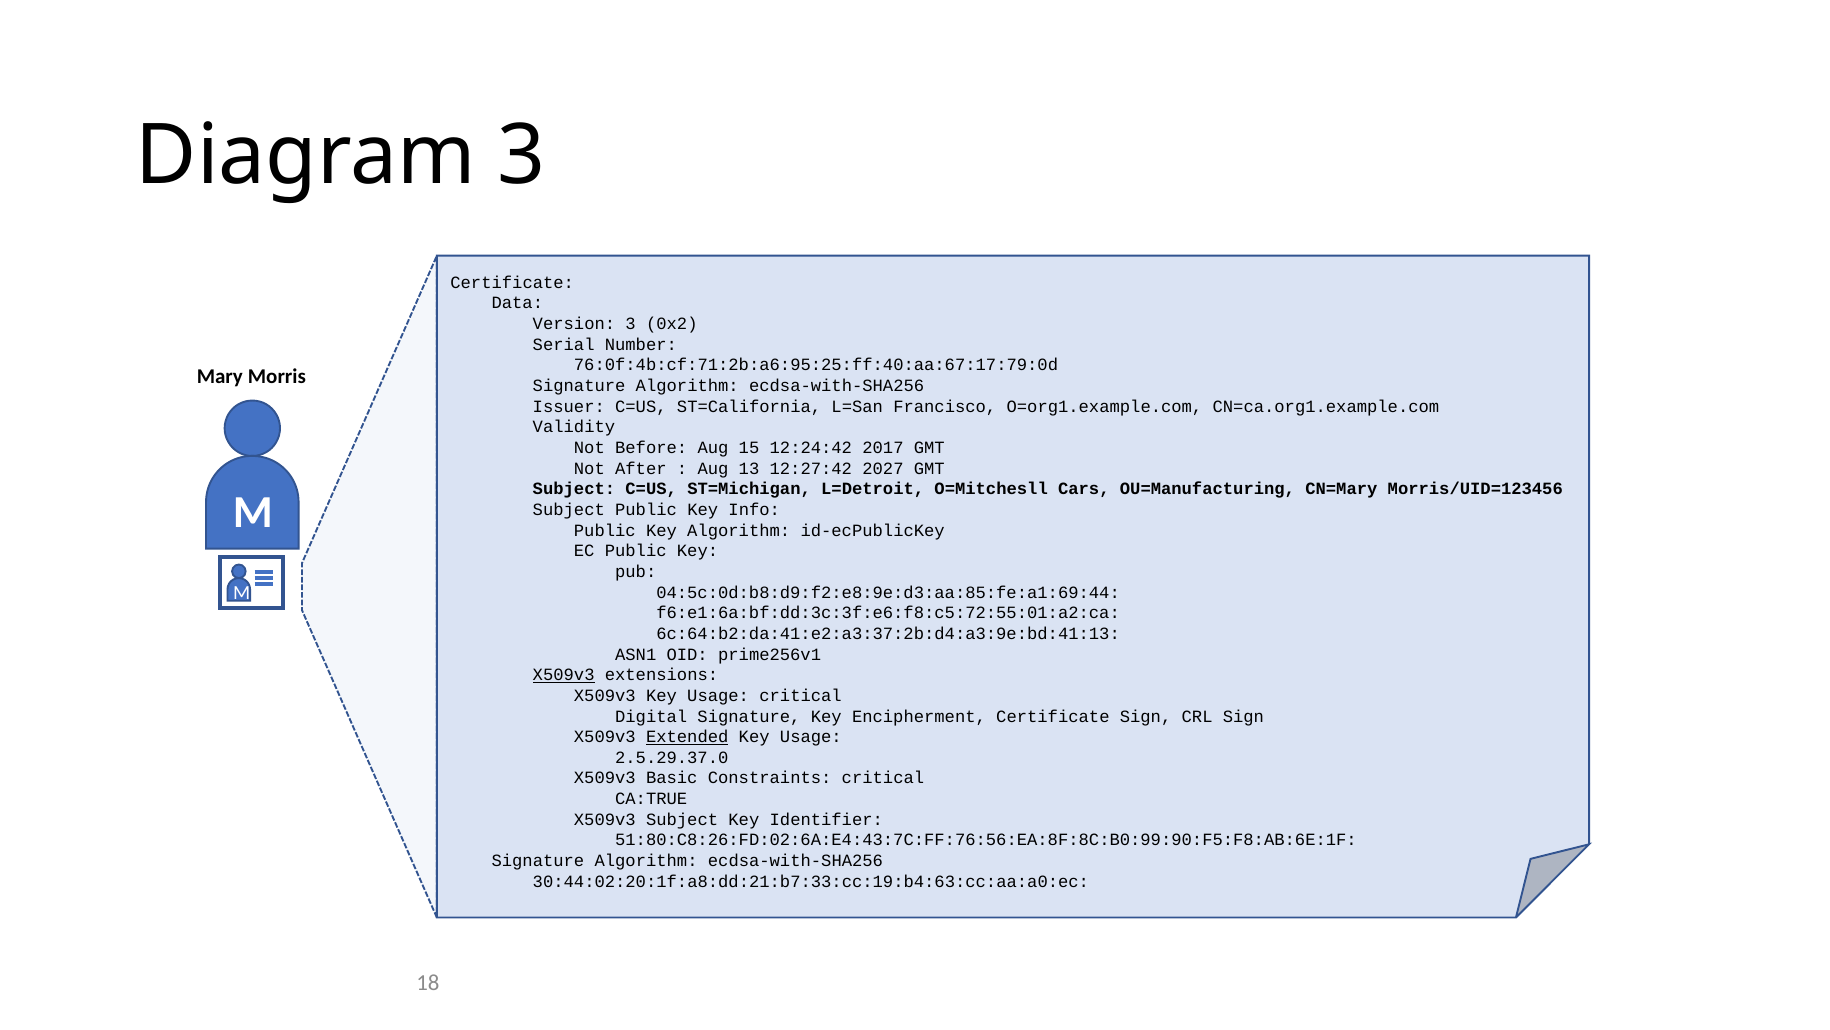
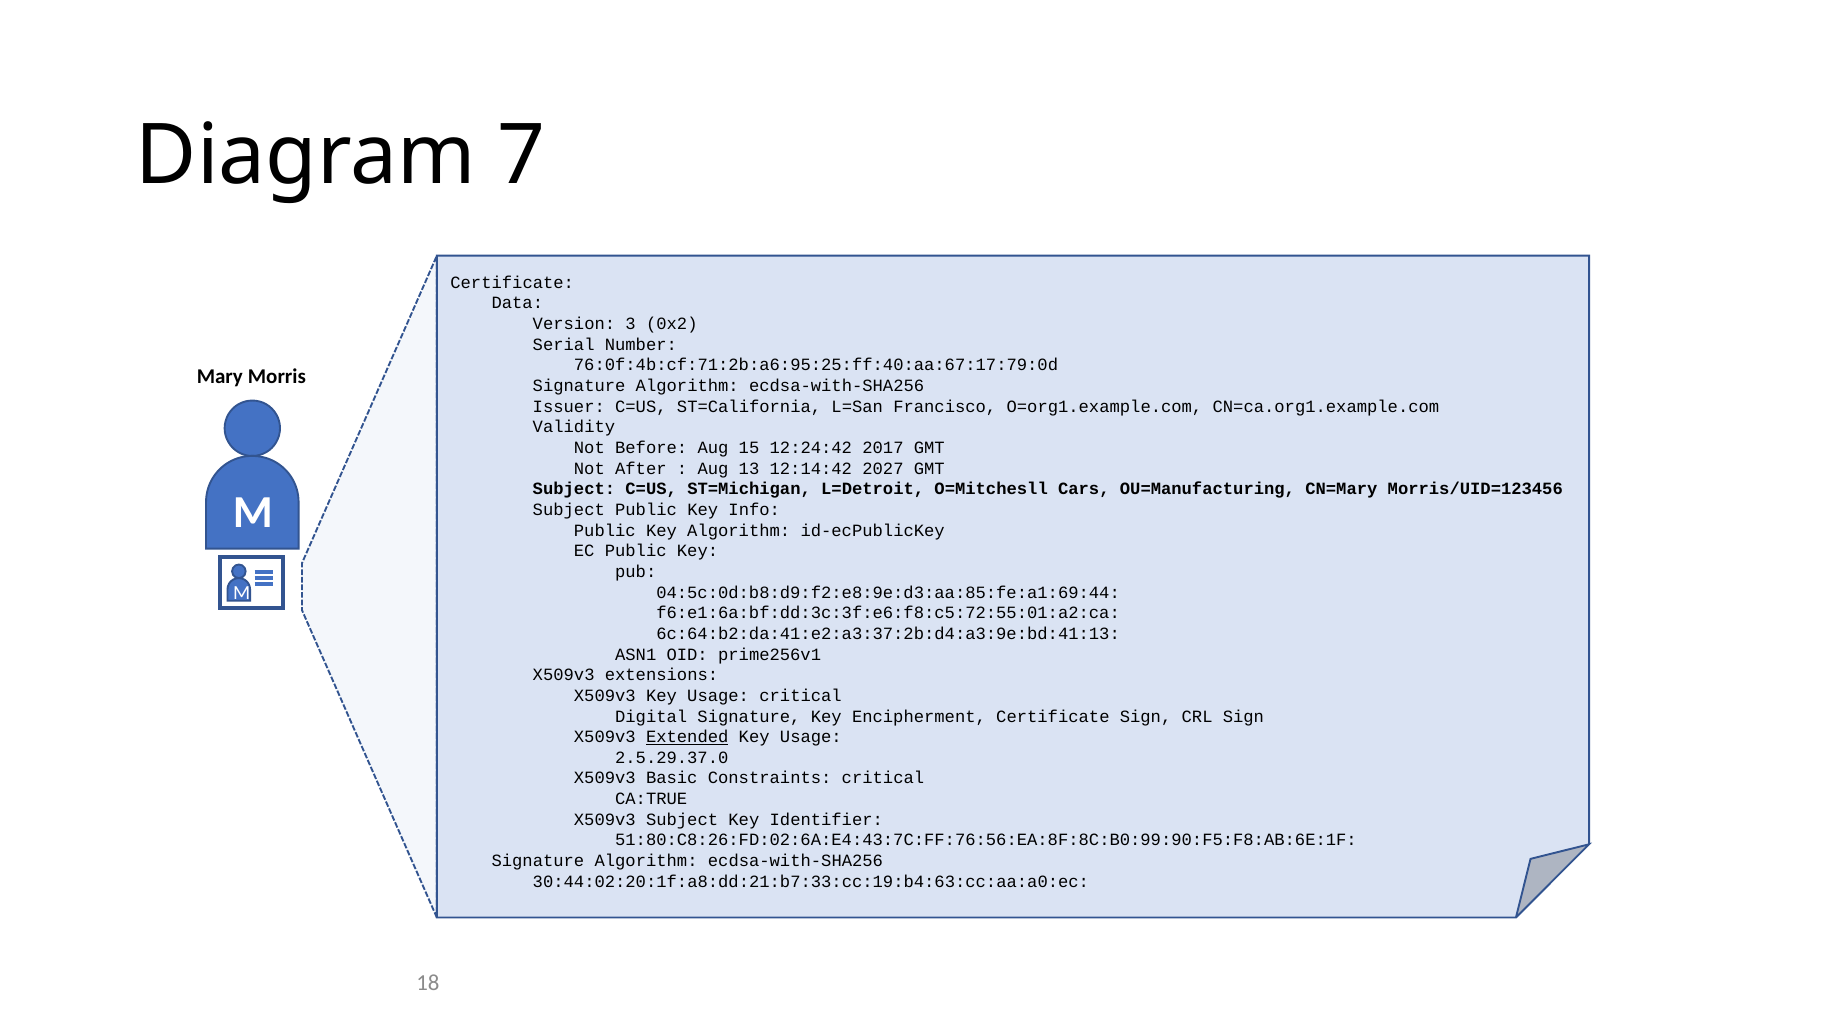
Diagram 3: 3 -> 7 (521, 155)
12:27:42: 12:27:42 -> 12:14:42 (811, 468)
X509v3 underline: present -> none (564, 675)
